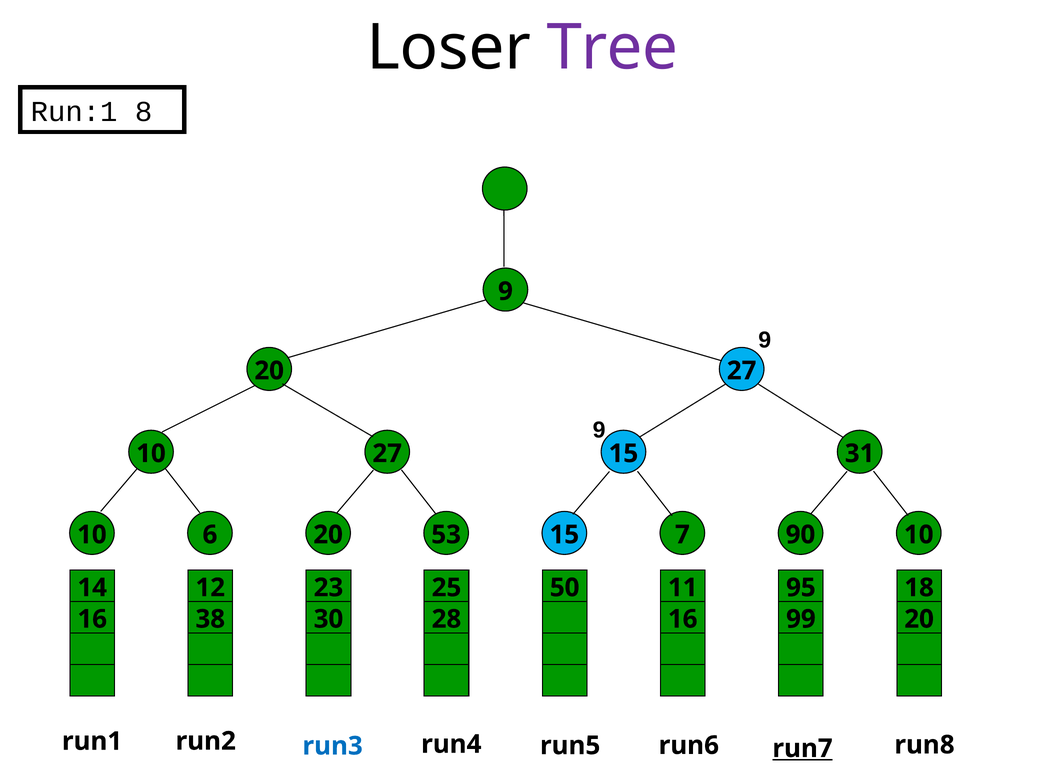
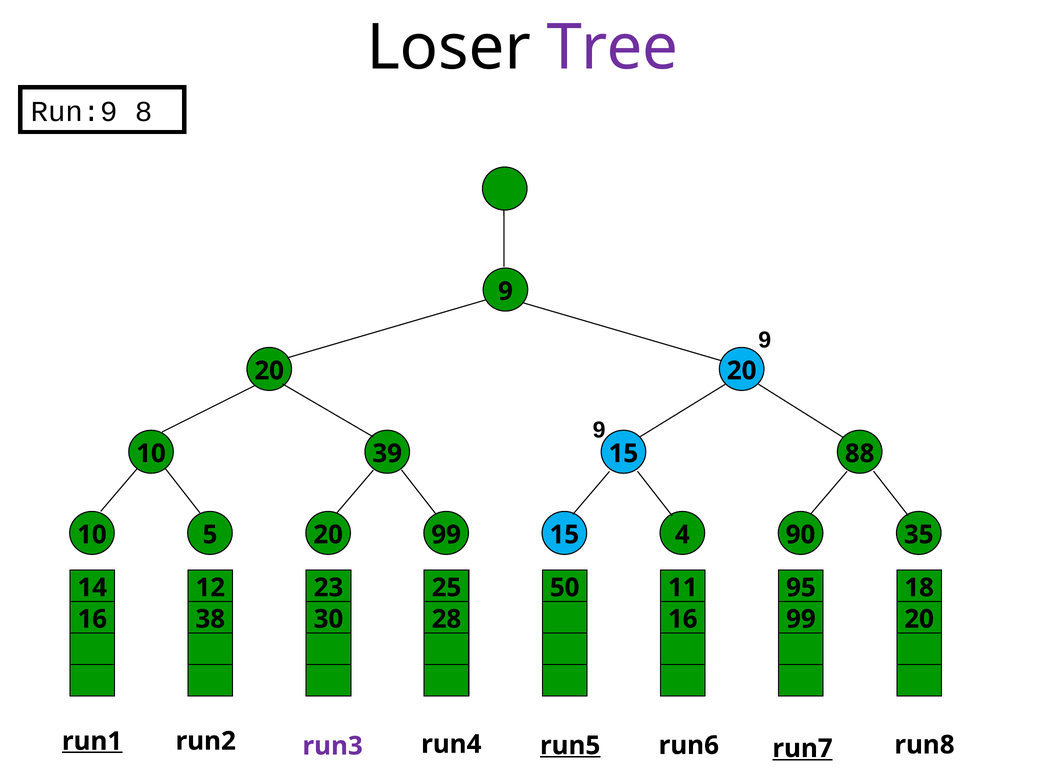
Run:1: Run:1 -> Run:9 (74, 112)
20 27: 27 -> 20 (742, 371)
10 27: 27 -> 39 (387, 453)
31: 31 -> 88 (860, 453)
6: 6 -> 5 (210, 535)
20 53: 53 -> 99 (446, 535)
7: 7 -> 4 (682, 535)
90 10: 10 -> 35 (919, 535)
run1 underline: none -> present (92, 741)
run3 colour: blue -> purple (333, 746)
run5 underline: none -> present (570, 745)
